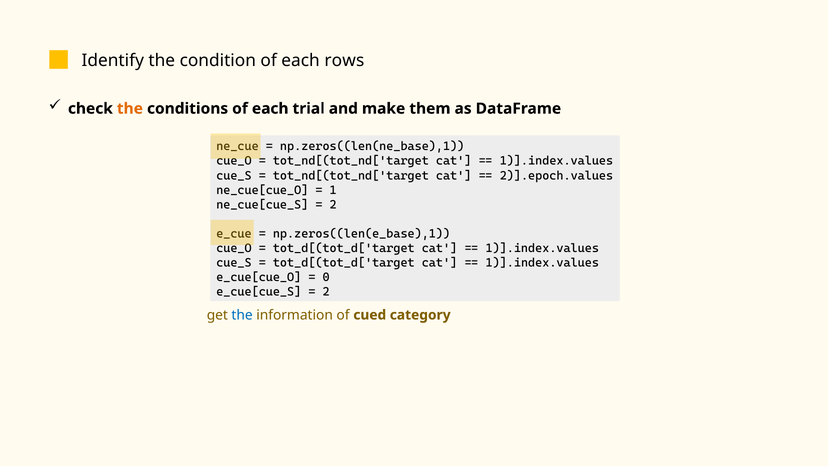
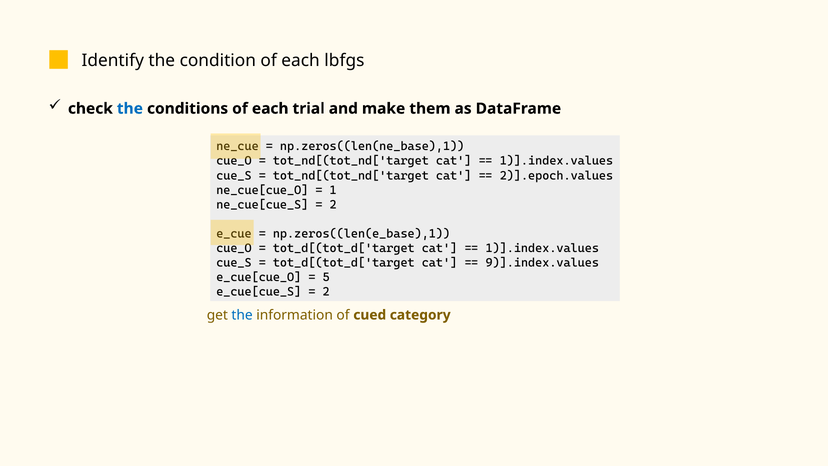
rows: rows -> lbfgs (344, 61)
the colour: orange -> blue (130, 109)
1)].index.values: 1)].index.values -> 9)].index.values (542, 262)
0: 0 -> 5 (326, 277)
